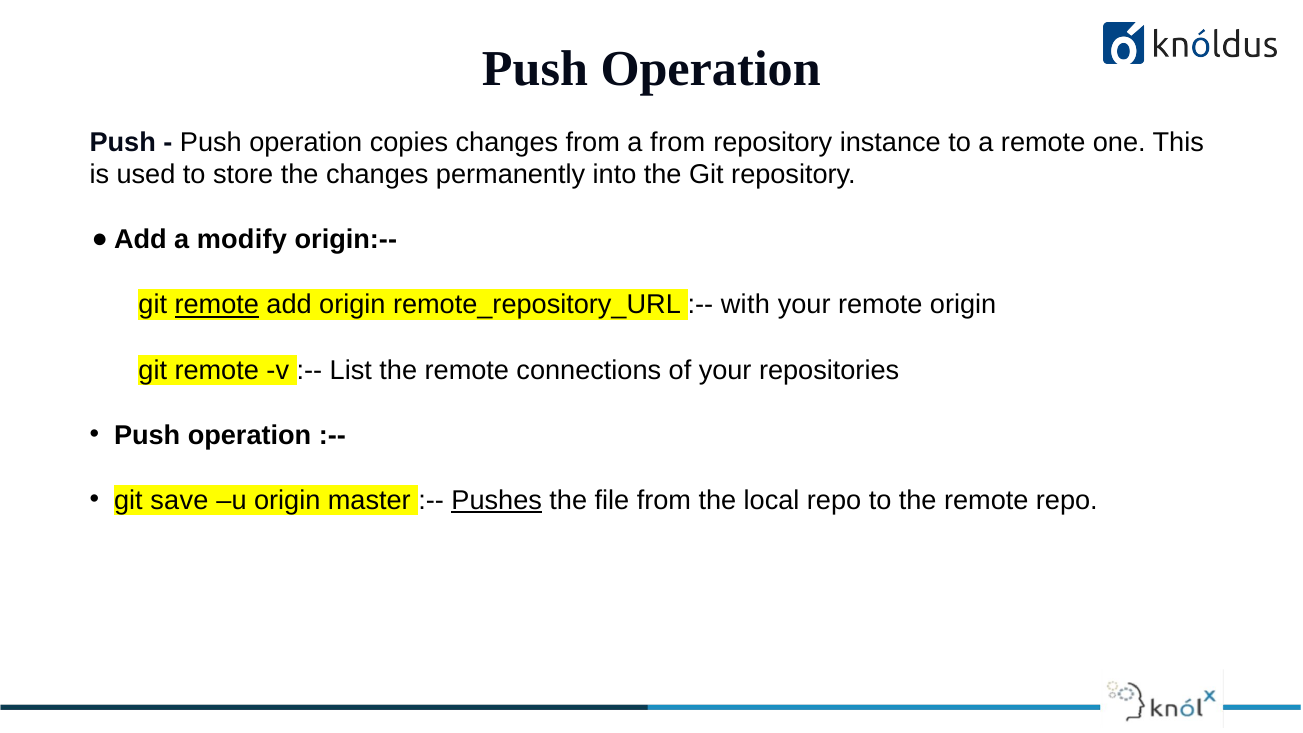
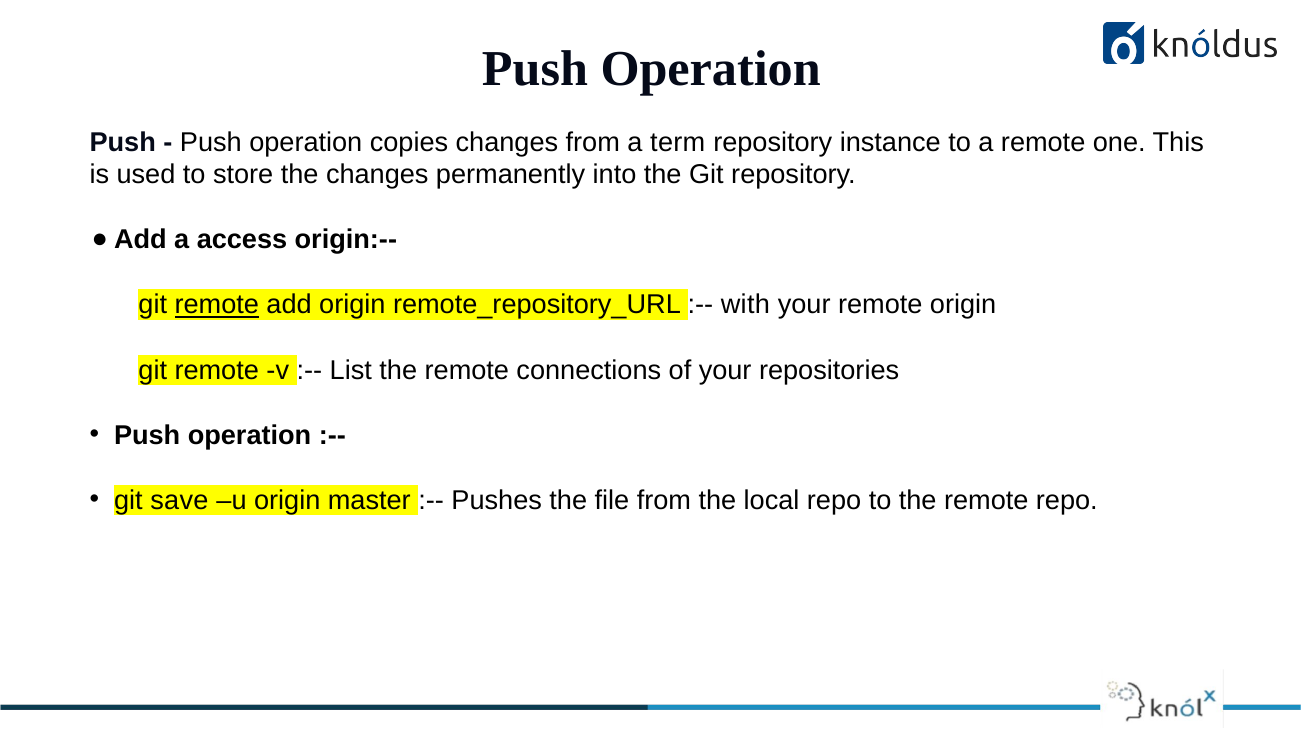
a from: from -> term (678, 142)
modify: modify -> access (242, 240)
Pushes underline: present -> none (497, 500)
